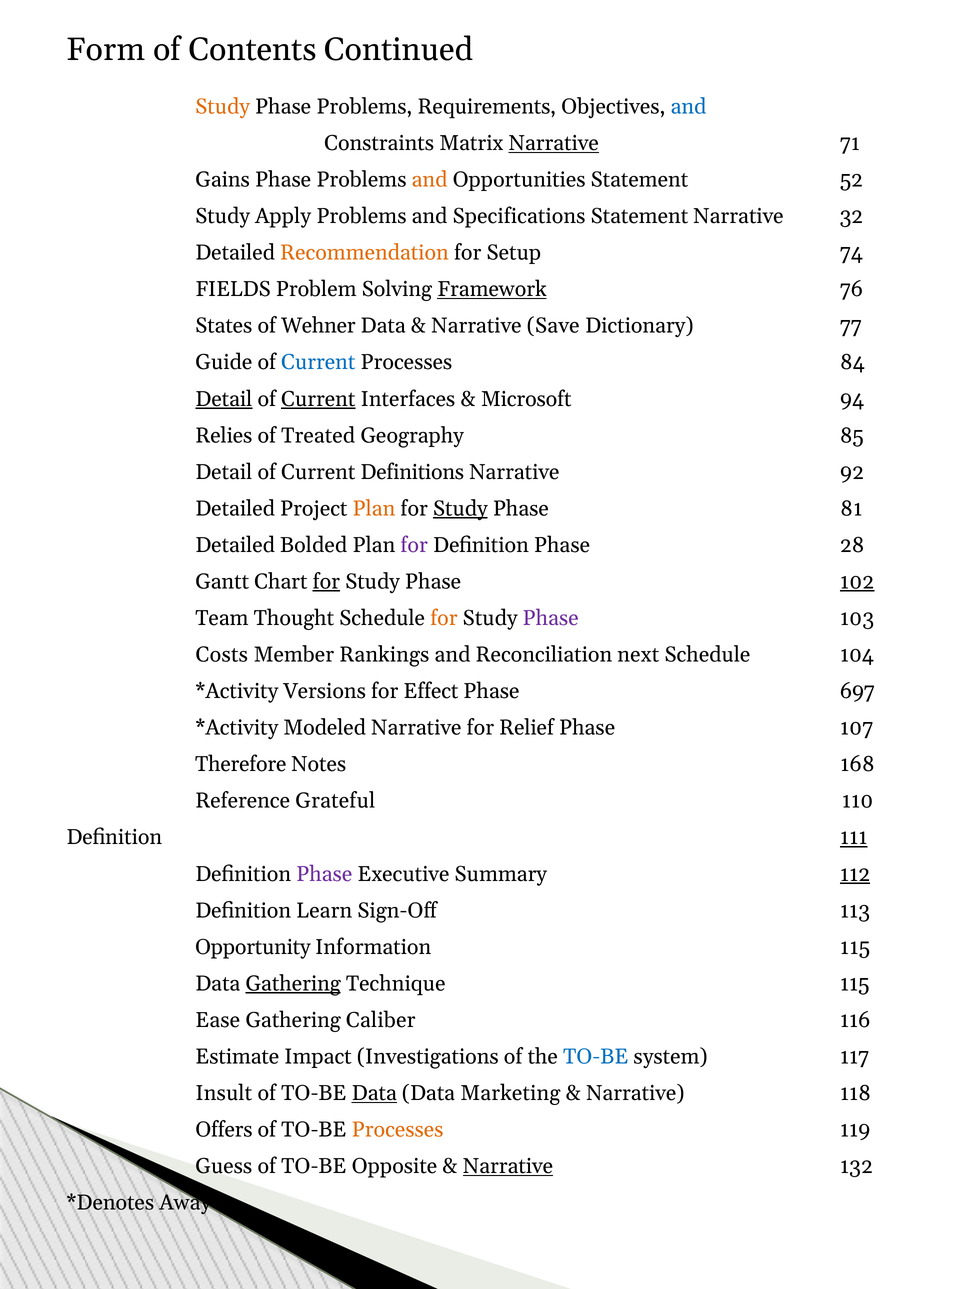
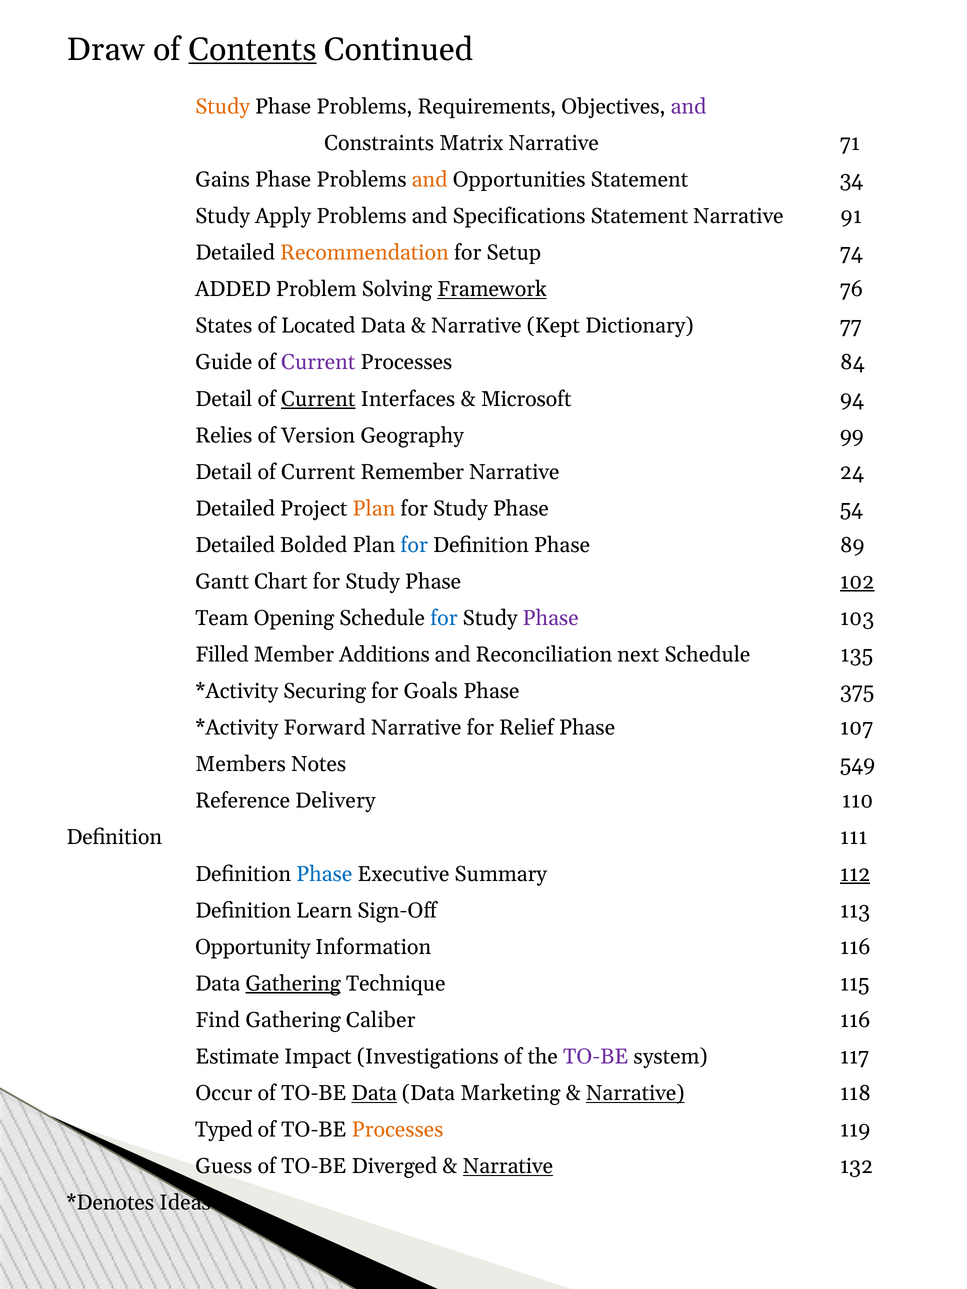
Form: Form -> Draw (106, 49)
Contents underline: none -> present (252, 49)
and colour: blue -> purple (689, 107)
Narrative underline: present -> none (554, 143)
52: 52 -> 34 (851, 180)
32: 32 -> 91 (851, 216)
FIELDS: FIELDS -> ADDED (233, 289)
Wehner: Wehner -> Located (318, 326)
Save: Save -> Kept (553, 326)
Current colour: blue -> purple (318, 363)
Detail underline: present -> none (224, 399)
Treated: Treated -> Version (318, 436)
85: 85 -> 99 (852, 436)
Definitions: Definitions -> Remember (412, 472)
92: 92 -> 24 (852, 472)
Study underline: present -> none (460, 509)
81: 81 -> 54 (852, 509)
for colour: purple -> blue (414, 545)
28: 28 -> 89 (852, 545)
for underline: present -> none (326, 582)
Thought: Thought -> Opening (294, 618)
for colour: orange -> blue (444, 618)
Costs: Costs -> Filled (222, 655)
Rankings: Rankings -> Additions (384, 655)
104: 104 -> 135 (857, 655)
Versions: Versions -> Securing (325, 691)
Effect: Effect -> Goals (431, 691)
697: 697 -> 375 (857, 691)
Modeled: Modeled -> Forward (325, 728)
Therefore: Therefore -> Members (241, 765)
168: 168 -> 549 (858, 765)
Grateful: Grateful -> Delivery (335, 801)
111 underline: present -> none (854, 838)
Phase colour: purple -> blue (324, 874)
Information 115: 115 -> 116 (855, 947)
Ease: Ease -> Find (218, 1020)
TO-BE colour: blue -> purple (596, 1057)
Insult: Insult -> Occur (224, 1093)
Narrative underline: none -> present (635, 1093)
Offers: Offers -> Typed (224, 1130)
Opposite: Opposite -> Diverged (394, 1167)
Away: Away -> Ideas (185, 1203)
